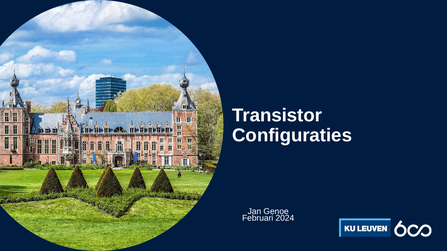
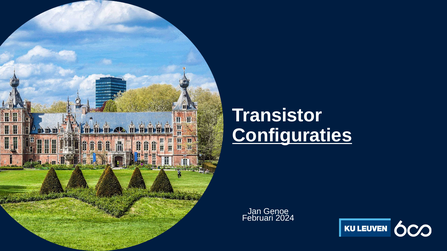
Configuraties underline: none -> present (292, 136)
